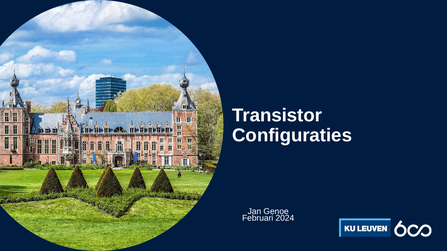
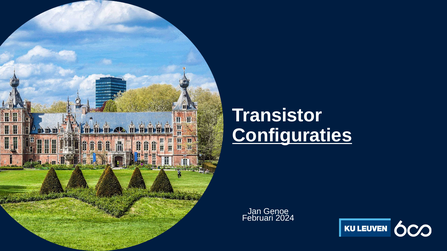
Configuraties underline: none -> present (292, 136)
